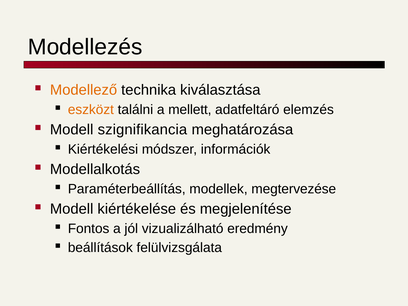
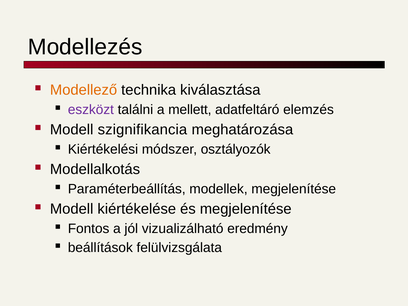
eszközt colour: orange -> purple (91, 110)
információk: információk -> osztályozók (236, 149)
modellek megtervezése: megtervezése -> megjelenítése (294, 189)
